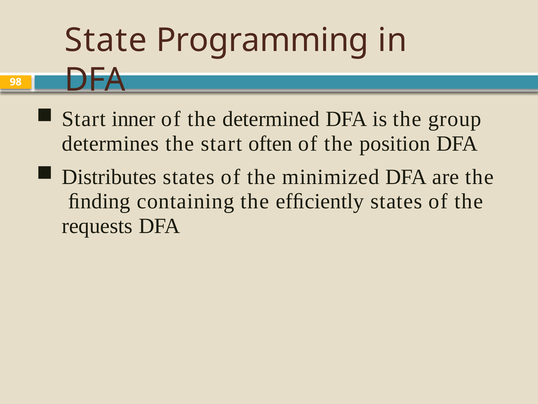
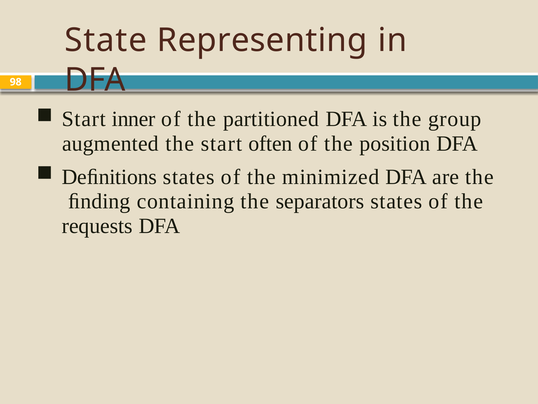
Programming: Programming -> Representing (262, 40)
determined: determined -> partitioned (271, 119)
determines: determines -> augmented (110, 143)
Distributes: Distributes -> Deﬁnitions (109, 177)
efﬁciently: efﬁciently -> separators (320, 201)
